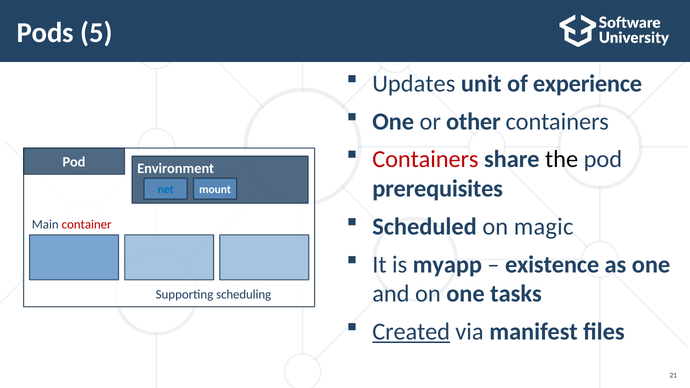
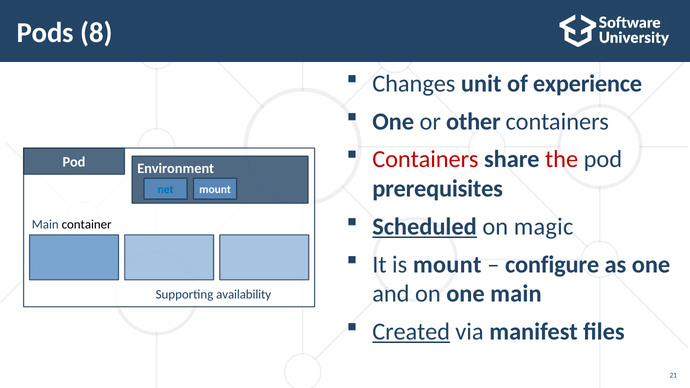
5: 5 -> 8 (97, 33)
Updates: Updates -> Changes (414, 84)
the colour: black -> red (562, 159)
Scheduled underline: none -> present (425, 227)
container colour: red -> black (87, 225)
is myapp: myapp -> mount (447, 265)
existence: existence -> configure (552, 265)
one tasks: tasks -> main (516, 294)
scheduling: scheduling -> availability (244, 294)
